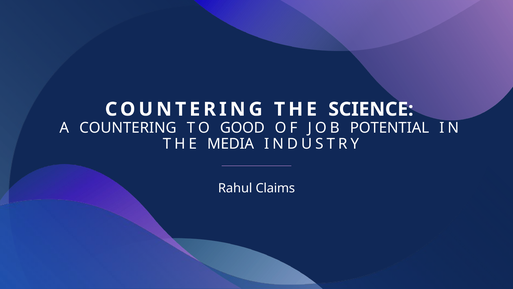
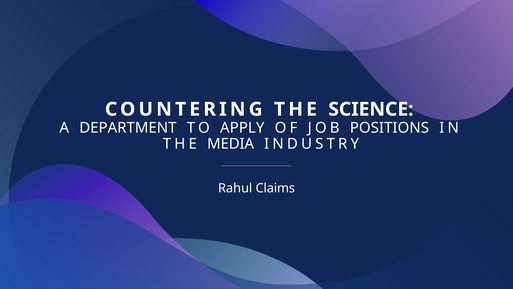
A COUNTERING: COUNTERING -> DEPARTMENT (128, 128)
GOOD: GOOD -> APPLY (242, 128)
POTENTIAL: POTENTIAL -> POSITIONS (389, 128)
